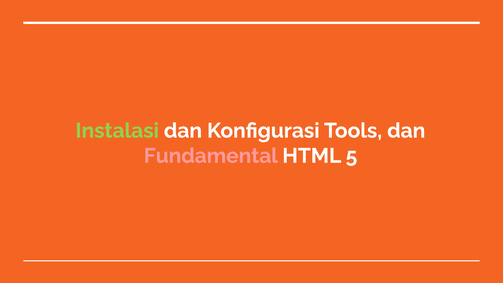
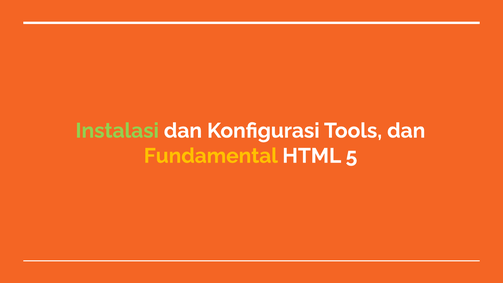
Fundamental colour: pink -> yellow (211, 156)
